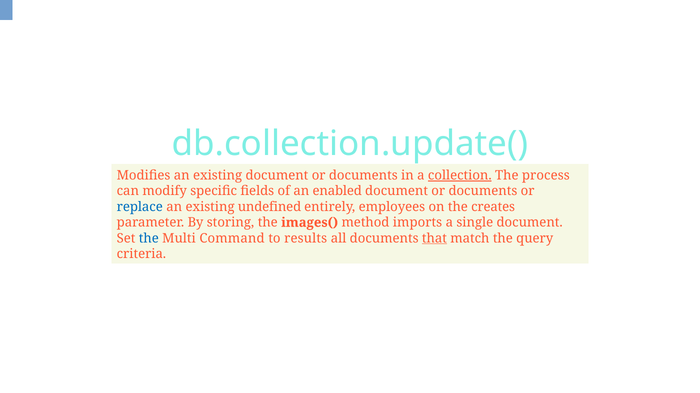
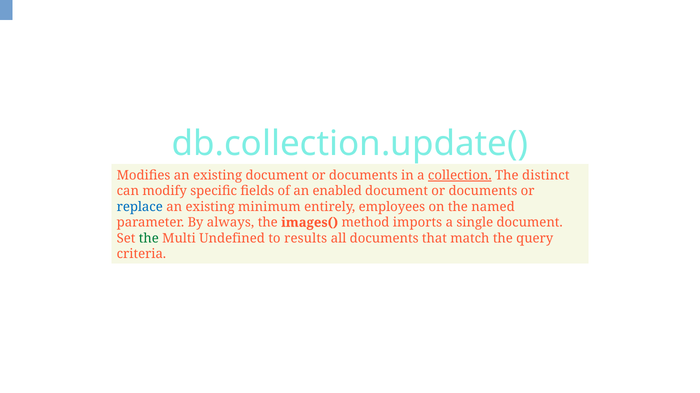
process: process -> distinct (546, 176)
undefined: undefined -> minimum (269, 207)
creates: creates -> named (493, 207)
storing: storing -> always (230, 223)
the colour: blue -> green (149, 239)
Command: Command -> Undefined (232, 239)
that underline: present -> none (434, 239)
